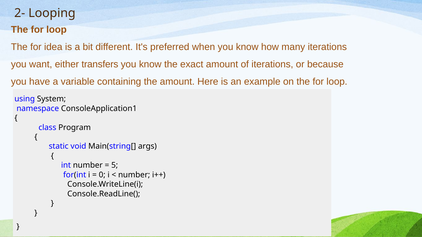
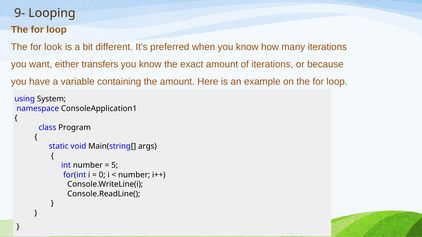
2-: 2- -> 9- (20, 13)
idea: idea -> look (53, 47)
